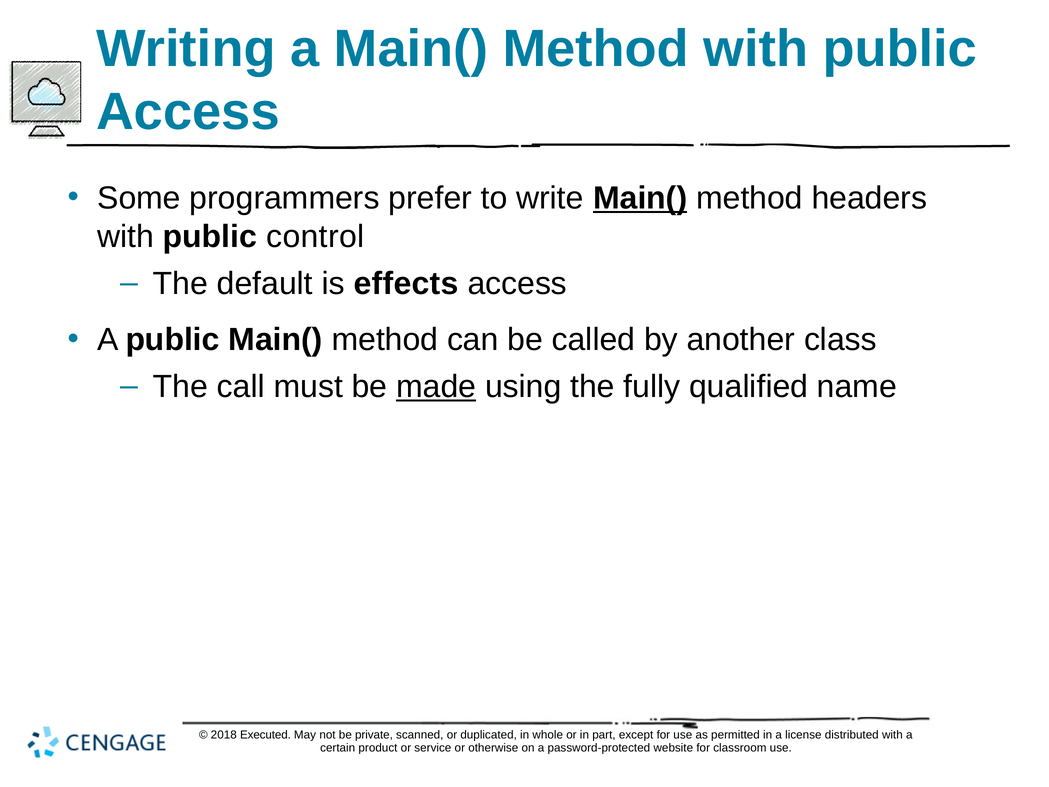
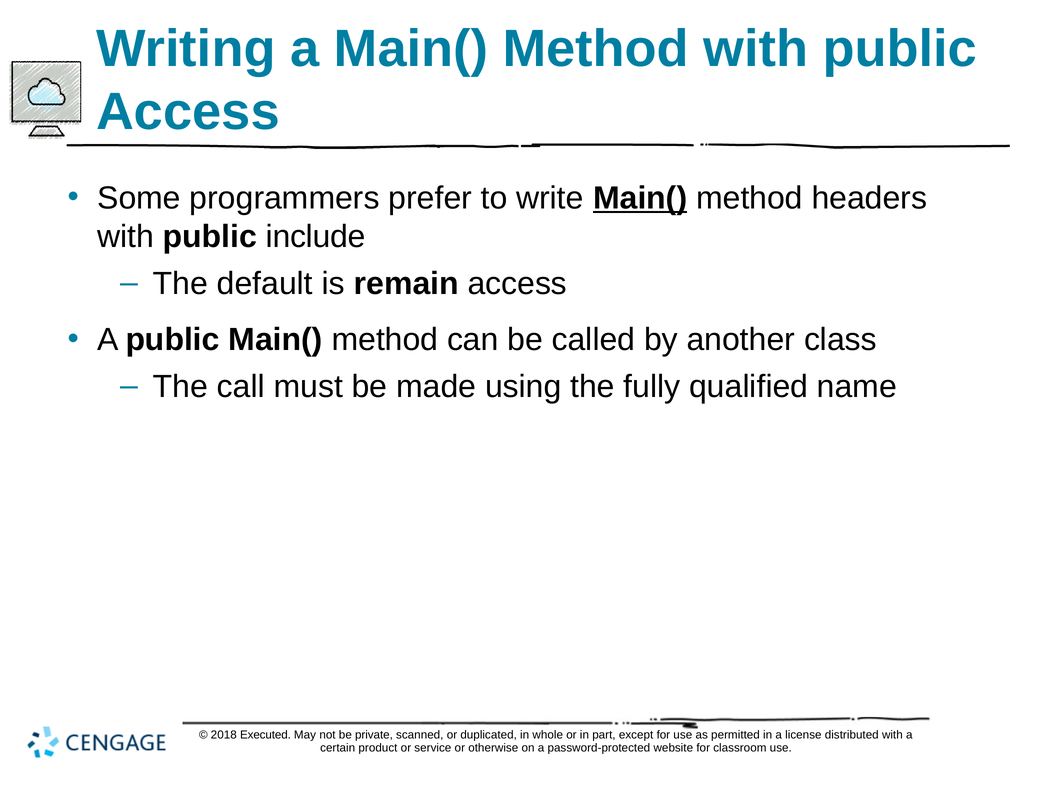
control: control -> include (316, 236)
effects: effects -> remain (406, 284)
made underline: present -> none (436, 387)
